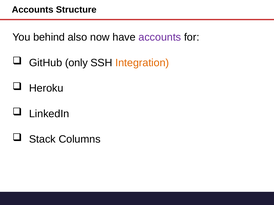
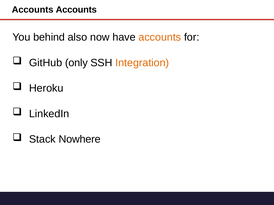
Accounts Structure: Structure -> Accounts (76, 10)
accounts colour: purple -> orange (160, 37)
Columns: Columns -> Nowhere (80, 140)
